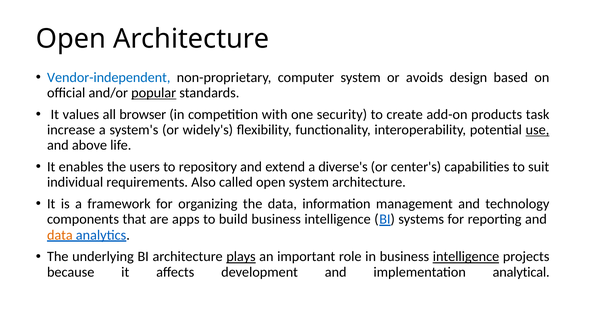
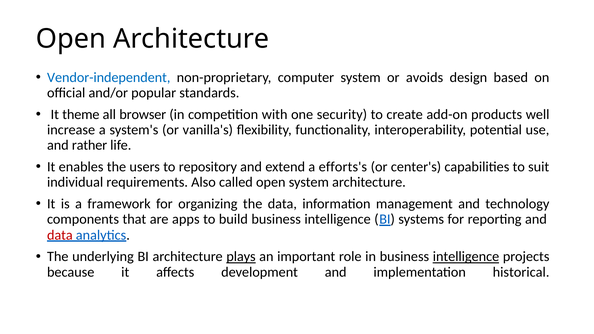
popular underline: present -> none (154, 93)
values: values -> theme (81, 115)
task: task -> well (538, 115)
widely's: widely's -> vanilla's (208, 130)
use underline: present -> none (537, 130)
above: above -> rather (90, 145)
diverse's: diverse's -> efforts's (343, 167)
data colour: orange -> red (60, 235)
analytical: analytical -> historical (521, 272)
